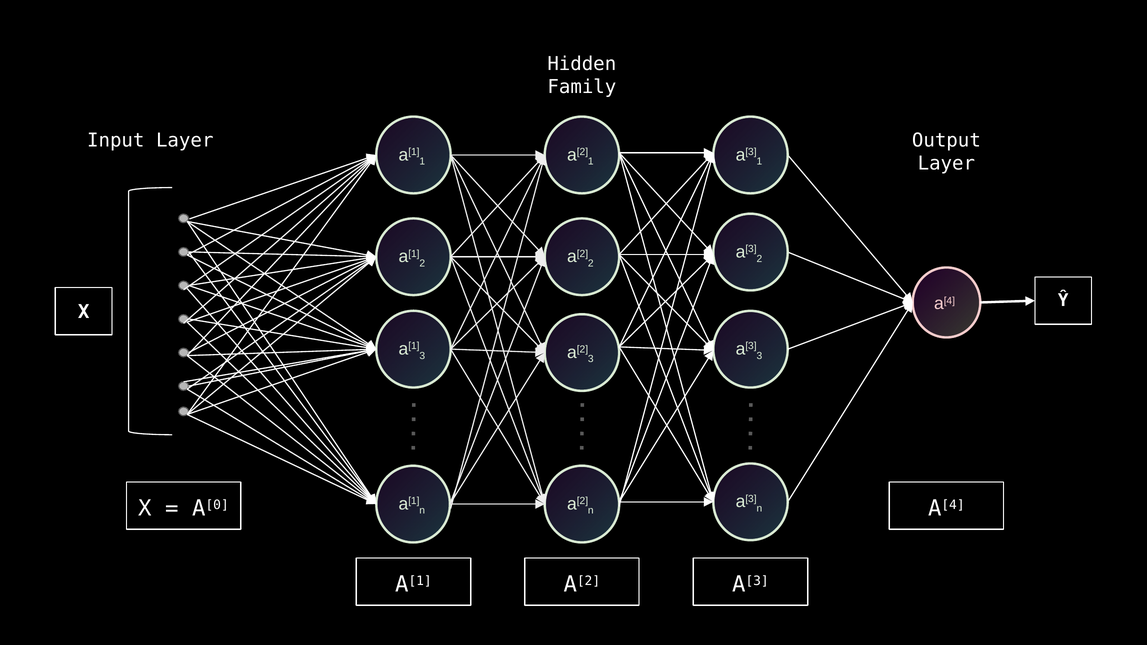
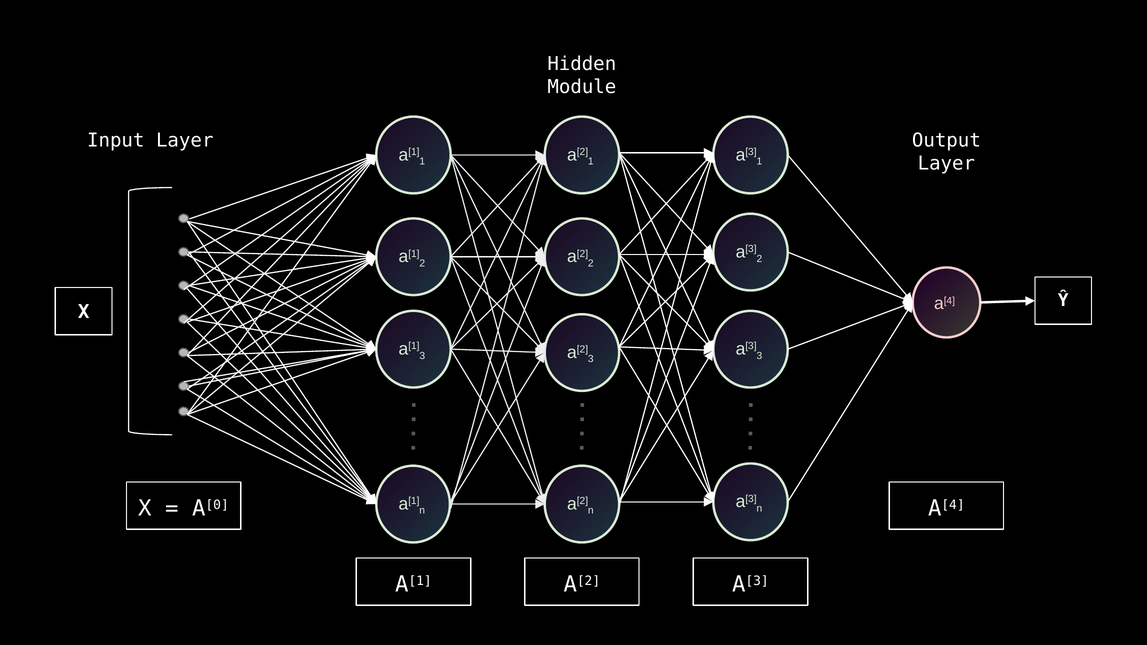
Family: Family -> Module (582, 87)
